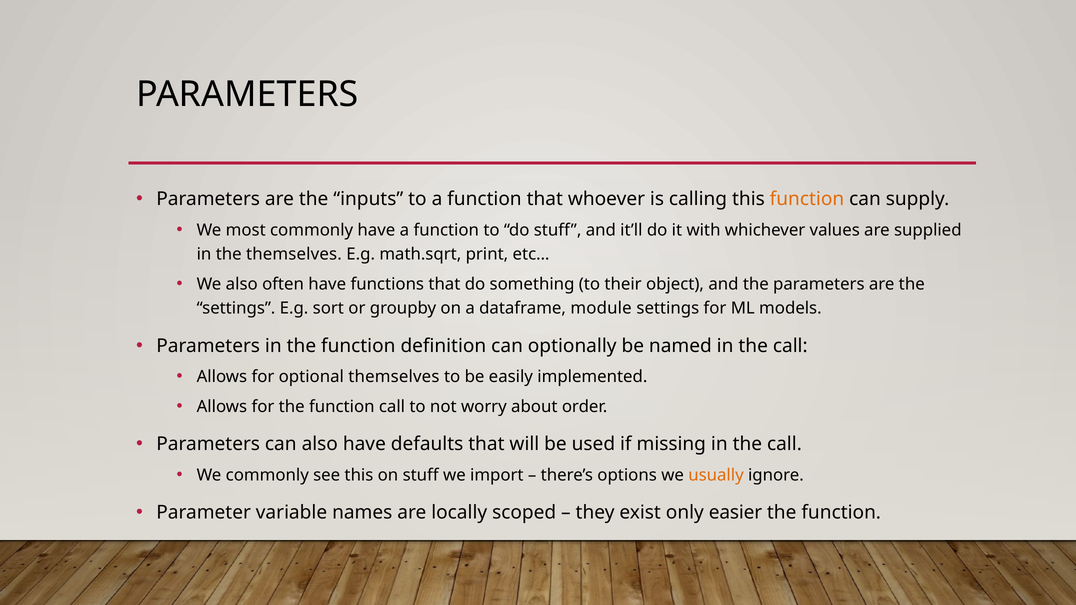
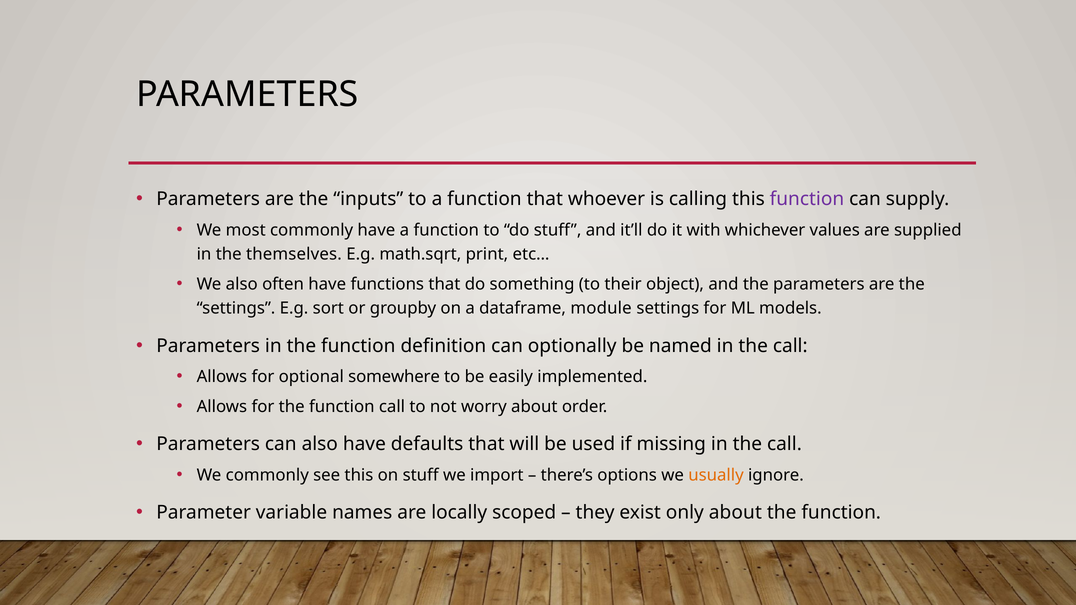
function colour: orange -> purple (807, 199)
optional themselves: themselves -> somewhere (394, 377)
only easier: easier -> about (735, 513)
